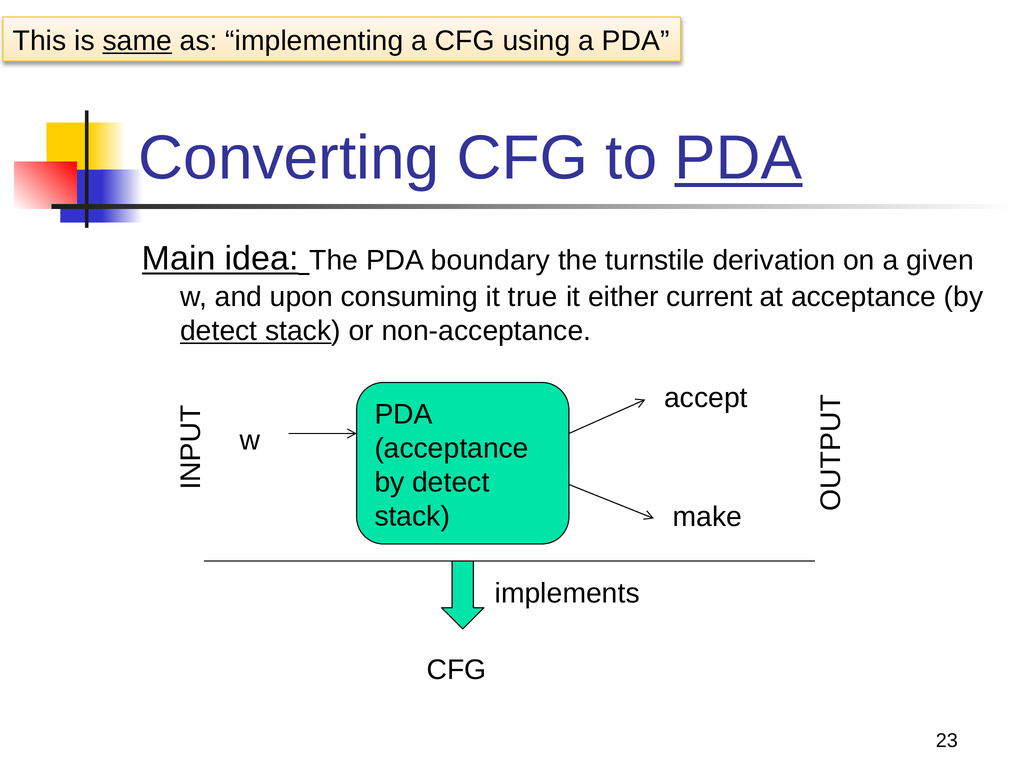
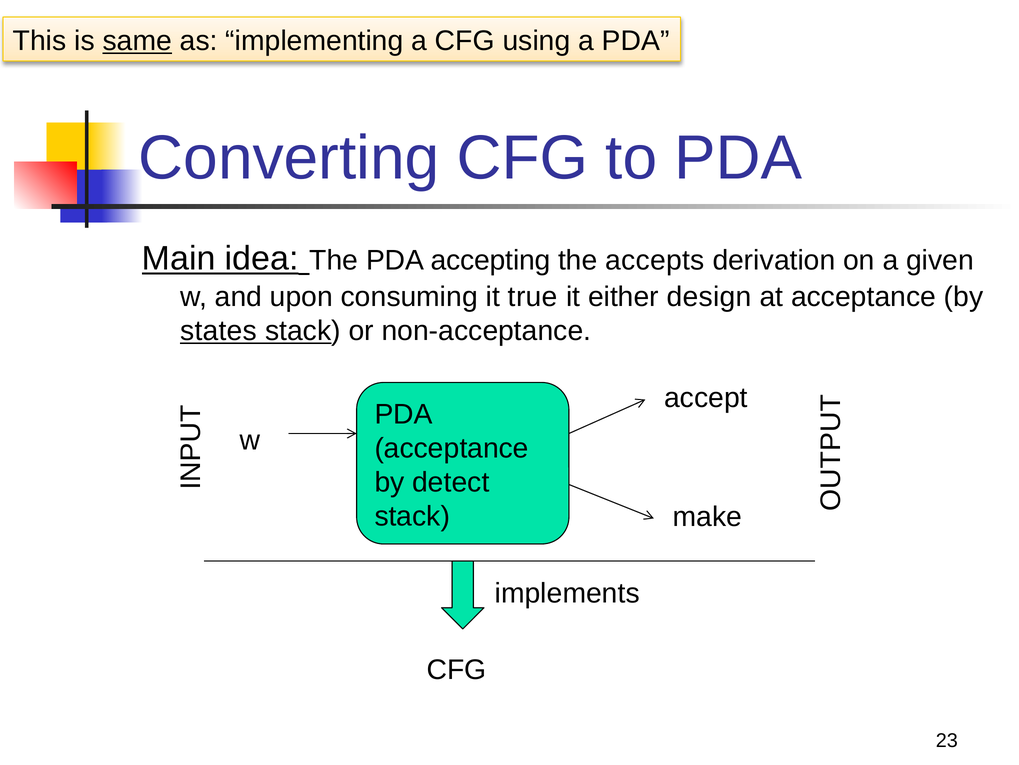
PDA underline: present -> none (738, 158)
boundary: boundary -> accepting (491, 260)
turnstile: turnstile -> accepts (655, 260)
current: current -> design (709, 297)
detect: detect -> states (219, 330)
